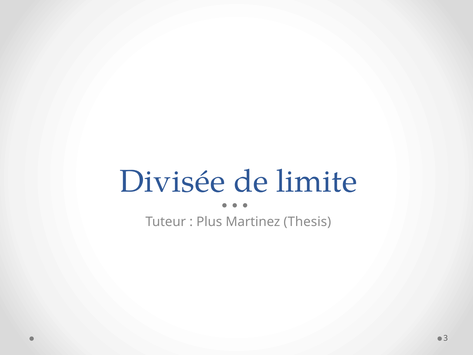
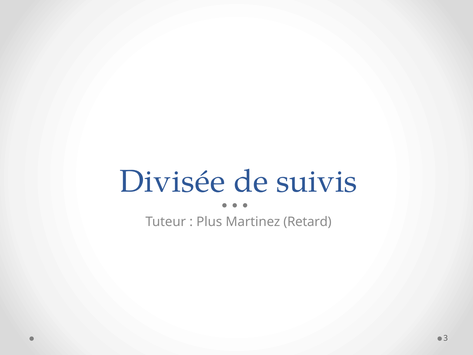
limite: limite -> suivis (317, 181)
Thesis: Thesis -> Retard (307, 222)
